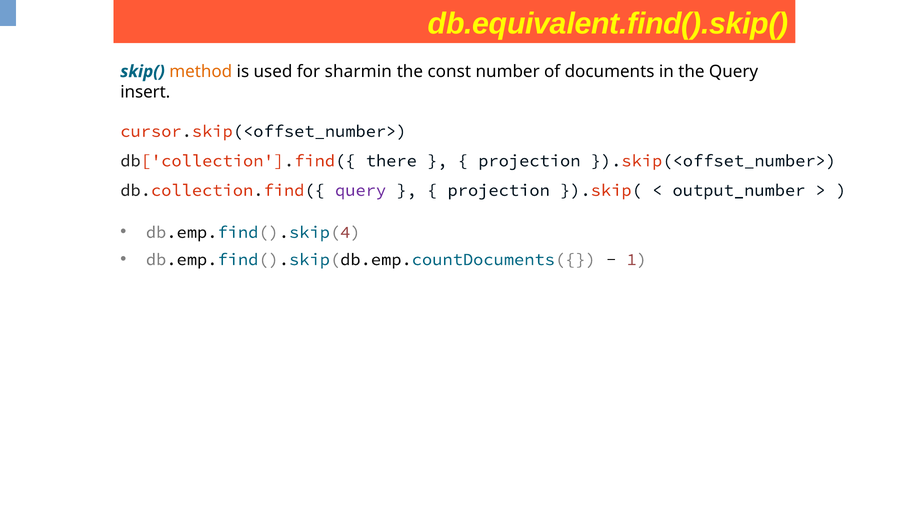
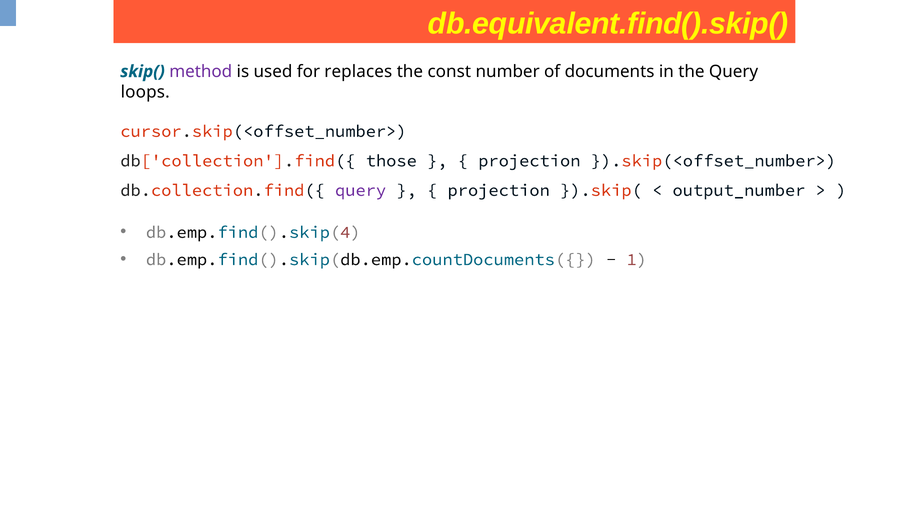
method colour: orange -> purple (201, 72)
sharmin: sharmin -> replaces (358, 72)
insert: insert -> loops (145, 92)
there: there -> those (391, 161)
